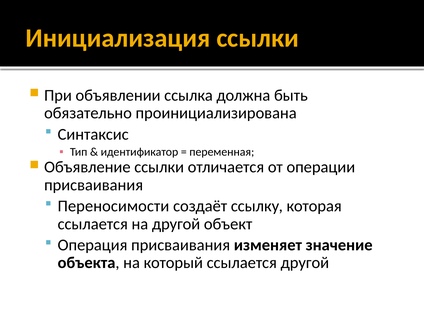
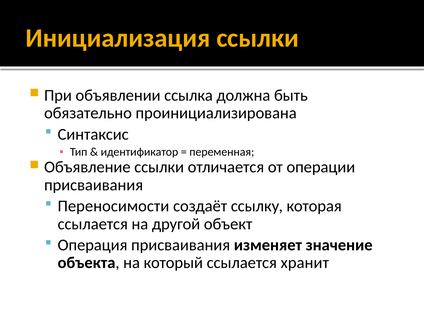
ссылается другой: другой -> хранит (305, 263)
